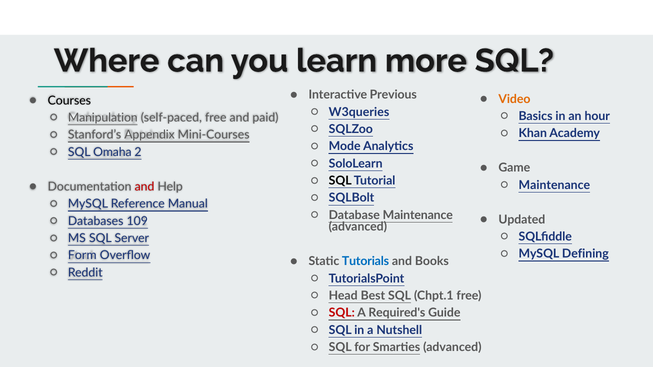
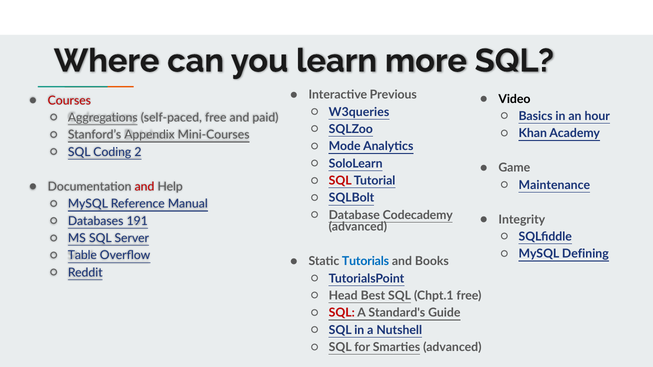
Video colour: orange -> black (514, 99)
Courses colour: black -> red (69, 101)
Manipulation: Manipulation -> Aggregations (103, 118)
Omaha: Omaha -> Coding (112, 152)
SQL colour: black -> red (340, 181)
Database Maintenance: Maintenance -> Codecademy (418, 215)
Updated: Updated -> Integrity (522, 220)
109: 109 -> 191 (137, 221)
Form: Form -> Table (82, 256)
Required's: Required's -> Standard's (397, 313)
